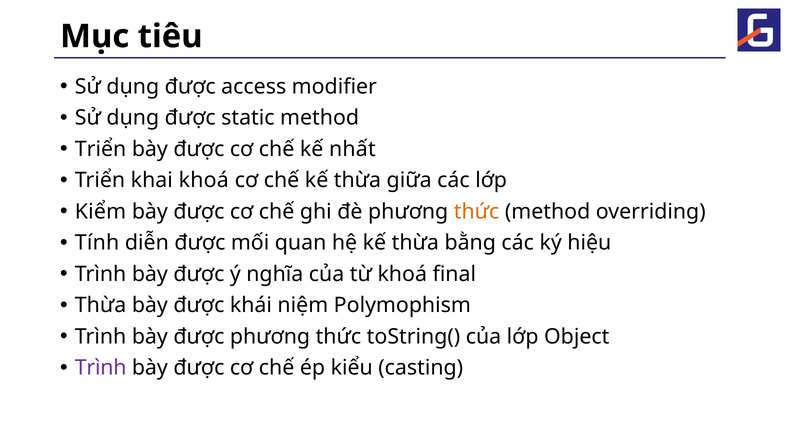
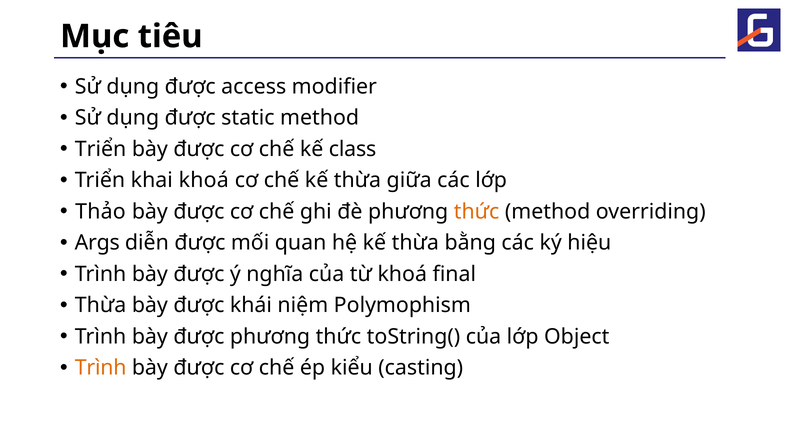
nhất: nhất -> class (353, 149)
Kiểm: Kiểm -> Thảo (100, 212)
Tính: Tính -> Args (97, 243)
Trình colour: purple -> orange (101, 368)
